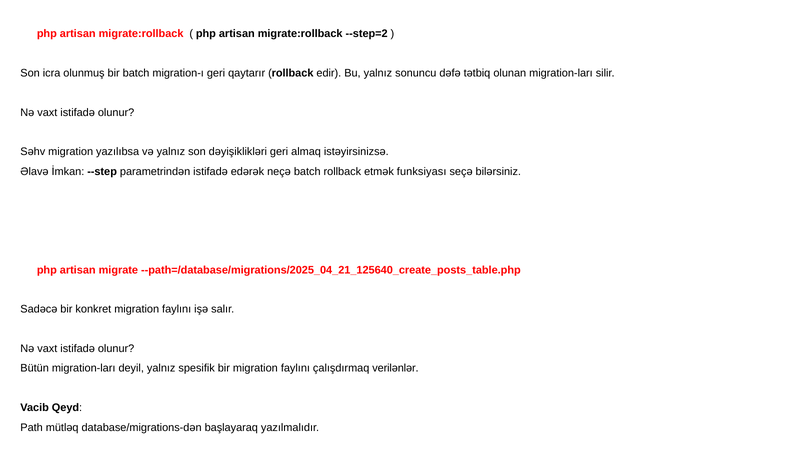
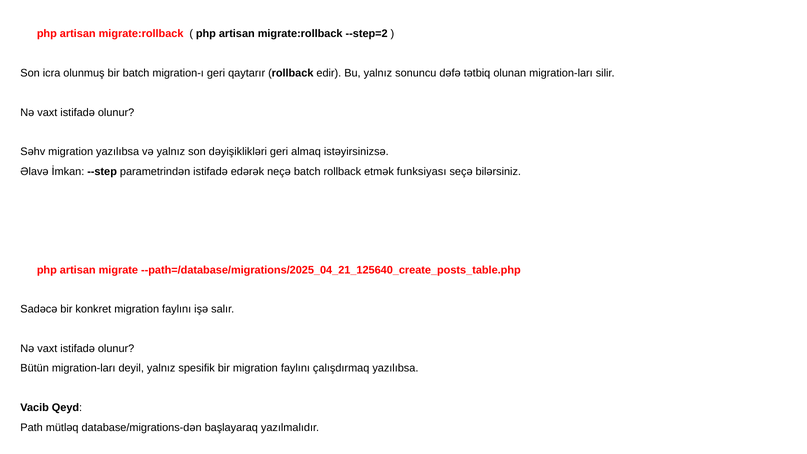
çalışdırmaq verilənlər: verilənlər -> yazılıbsa (395, 368)
